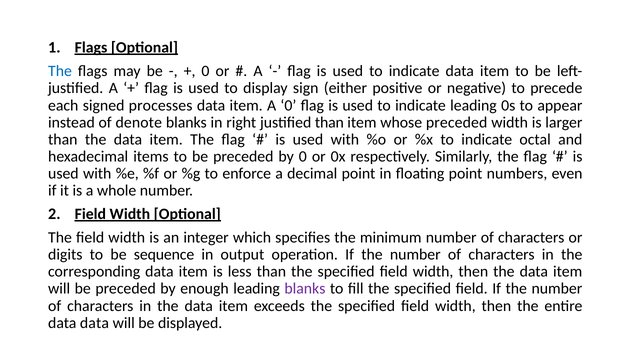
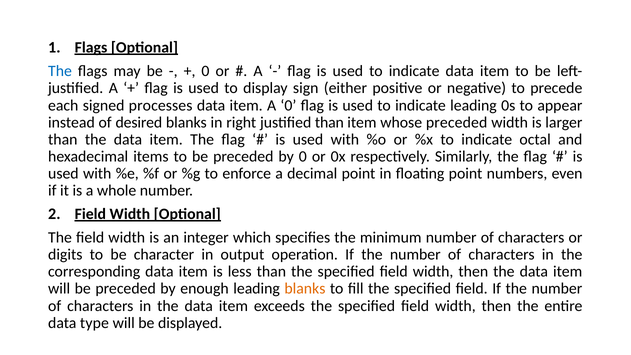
denote: denote -> desired (139, 122)
sequence: sequence -> character (164, 255)
blanks colour: purple -> orange (305, 289)
data data: data -> type (94, 323)
